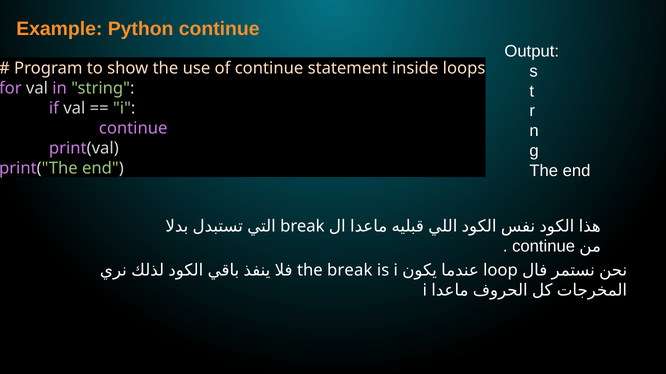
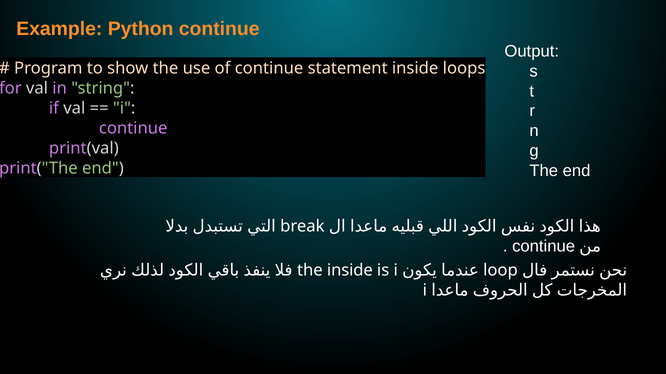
the break: break -> inside (350, 271)
